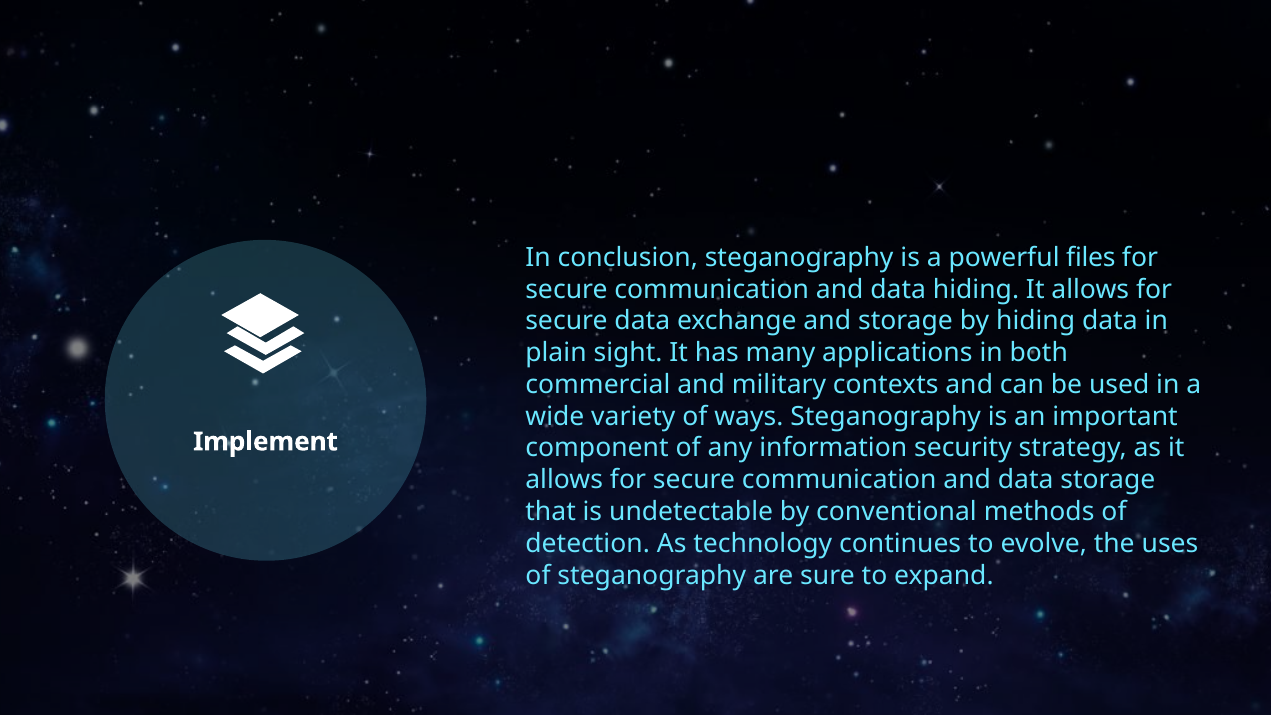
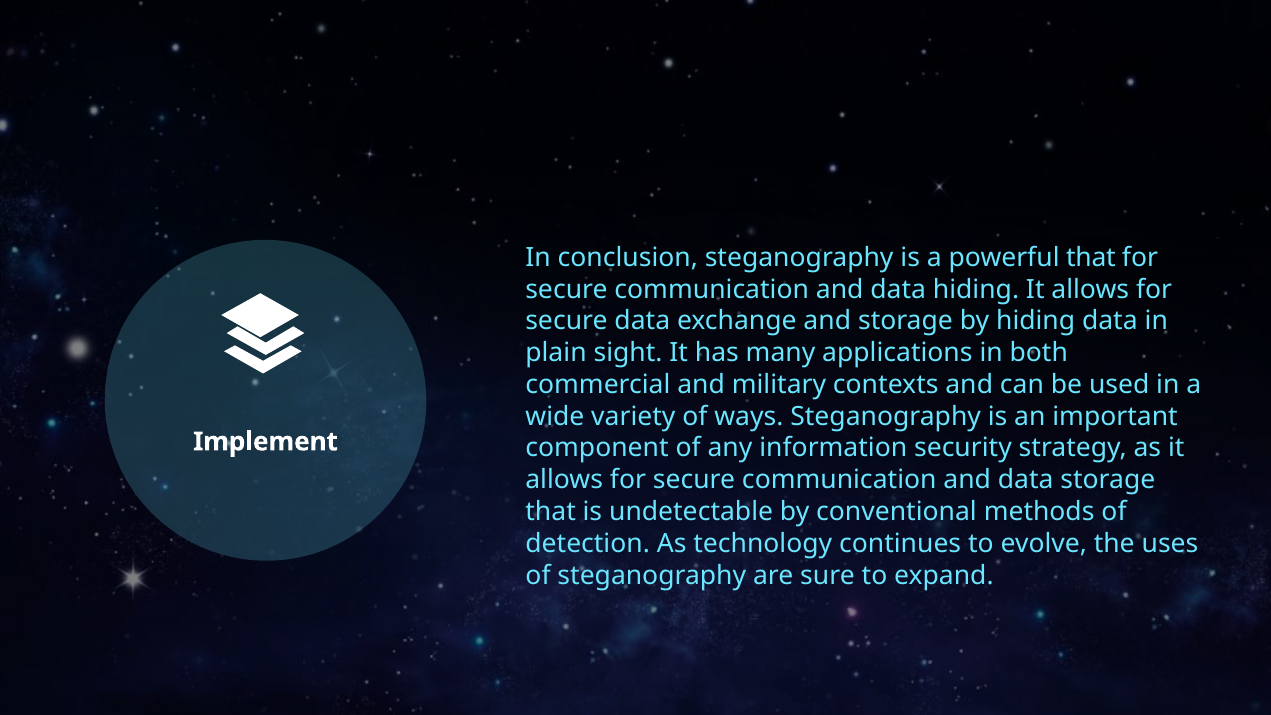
powerful files: files -> that (1091, 257)
